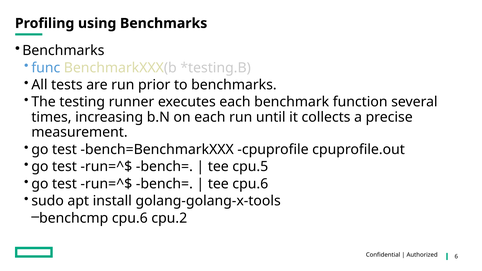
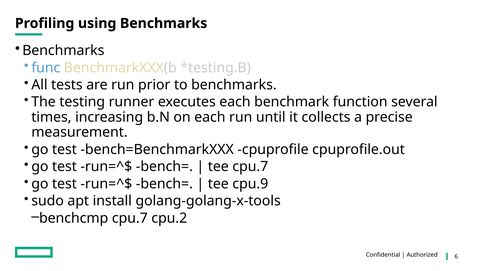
tee cpu.5: cpu.5 -> cpu.7 (250, 167)
tee cpu.6: cpu.6 -> cpu.9 (250, 184)
benchcmp cpu.6: cpu.6 -> cpu.7 (130, 218)
